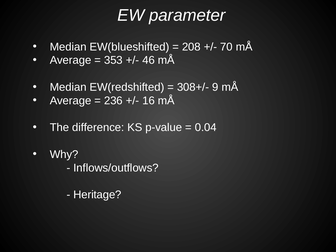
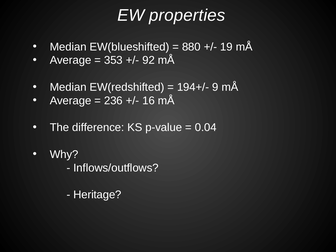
parameter: parameter -> properties (187, 15)
208: 208 -> 880 (191, 47)
70: 70 -> 19 (226, 47)
46: 46 -> 92 (149, 60)
308+/-: 308+/- -> 194+/- (193, 87)
